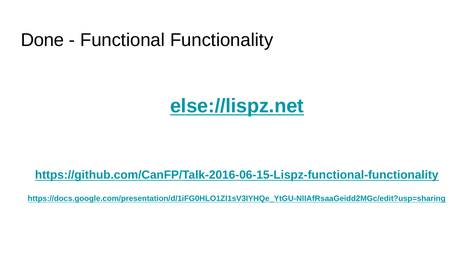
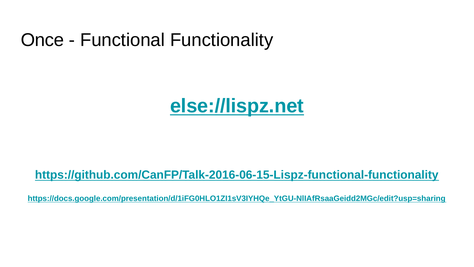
Done: Done -> Once (42, 40)
